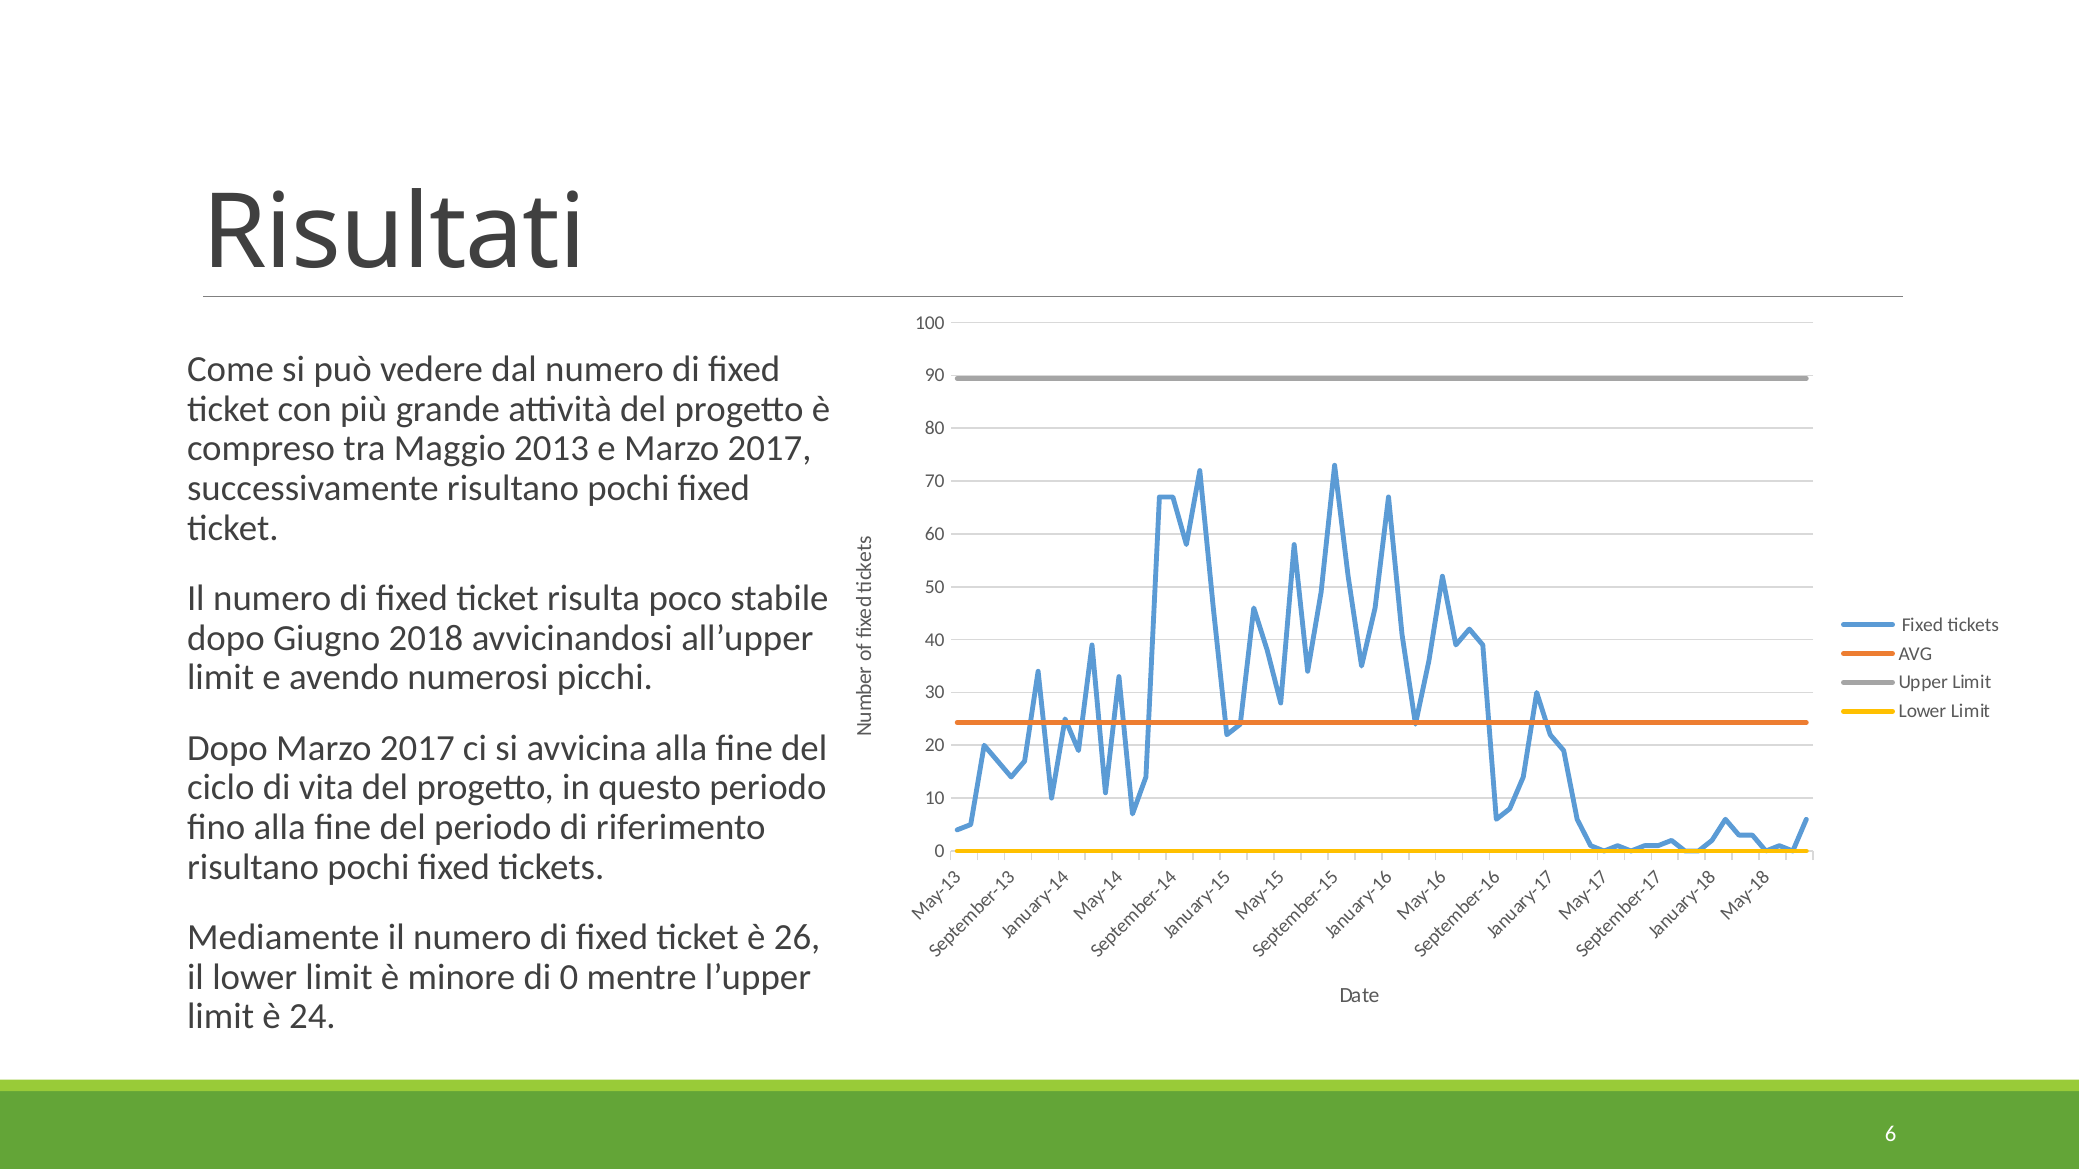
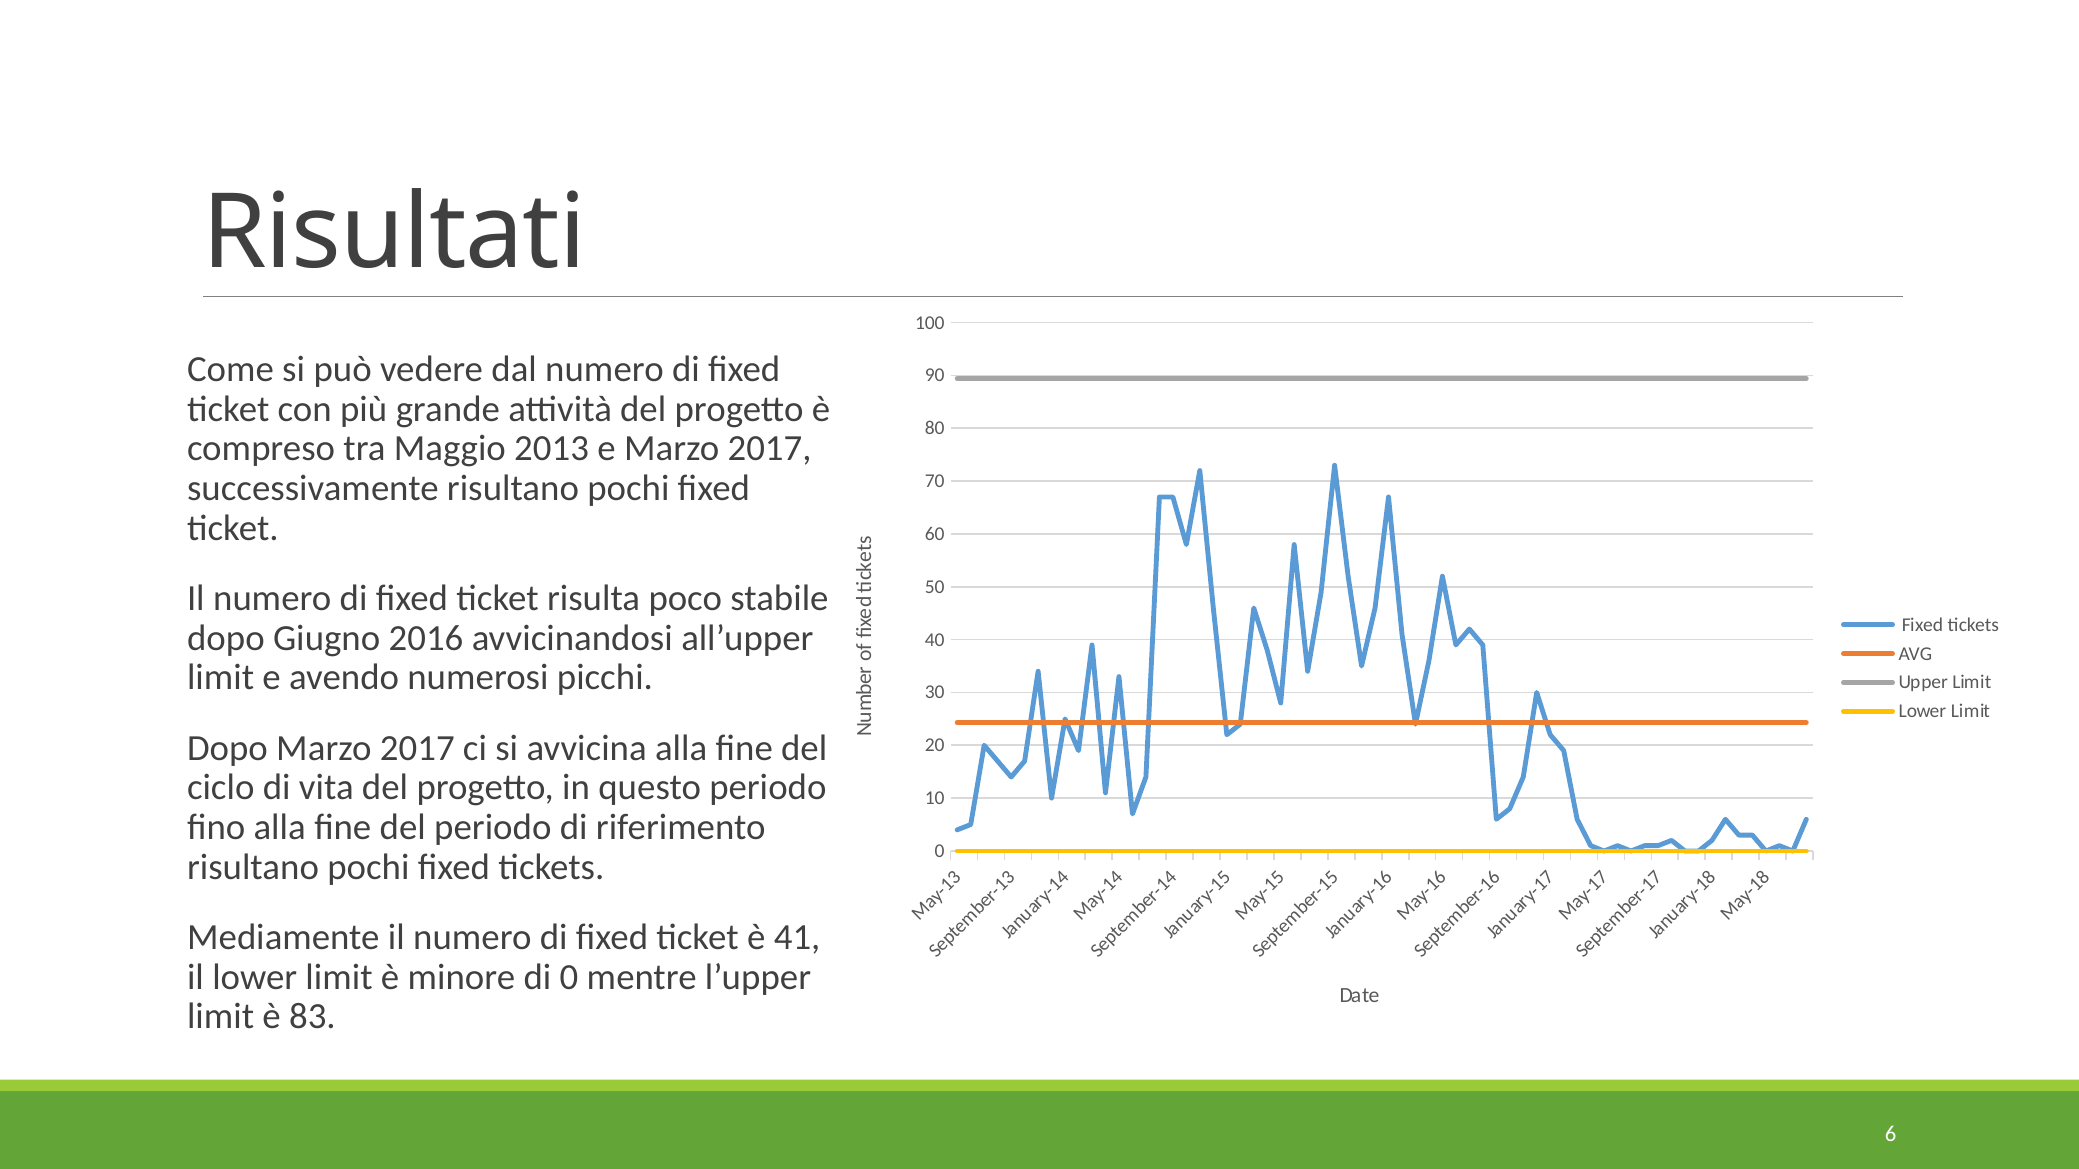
2018: 2018 -> 2016 (426, 638)
26: 26 -> 41 (797, 938)
24: 24 -> 83 (312, 1017)
